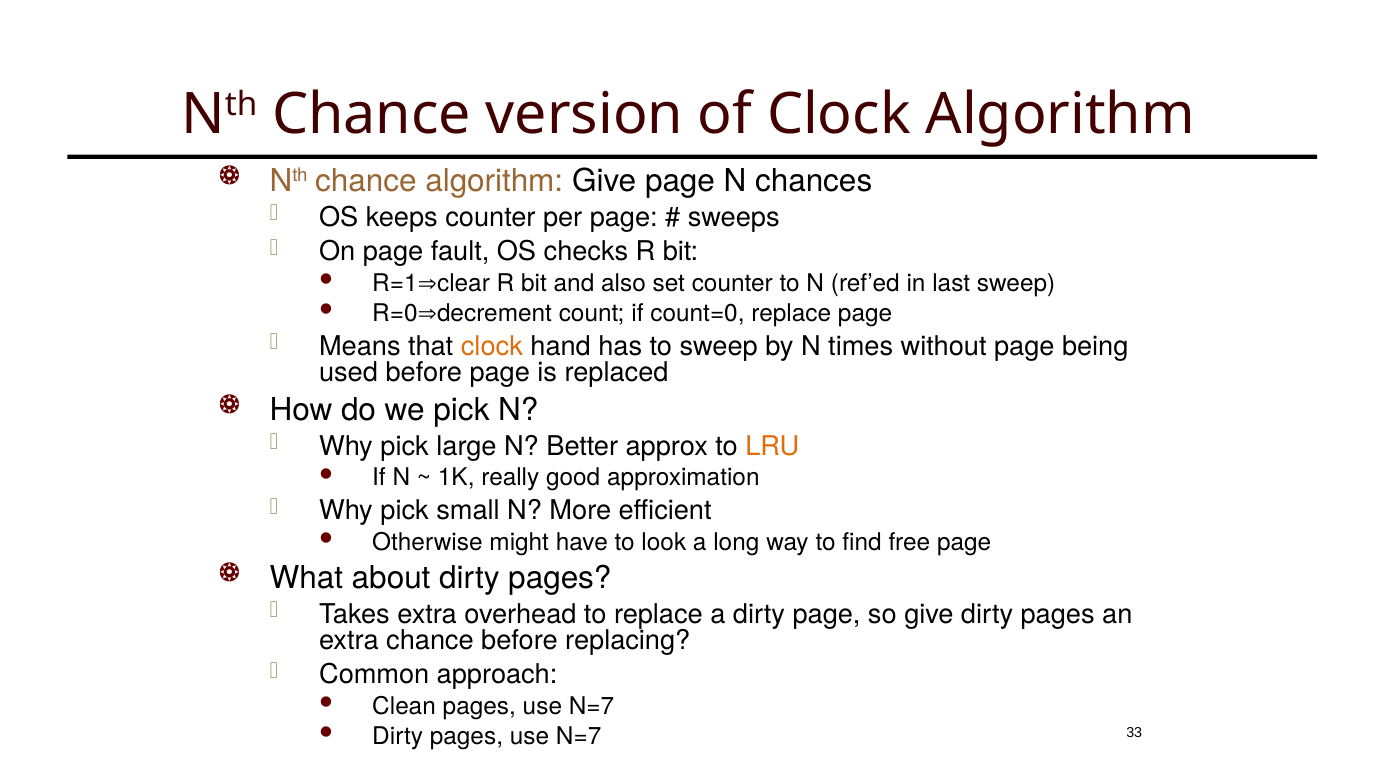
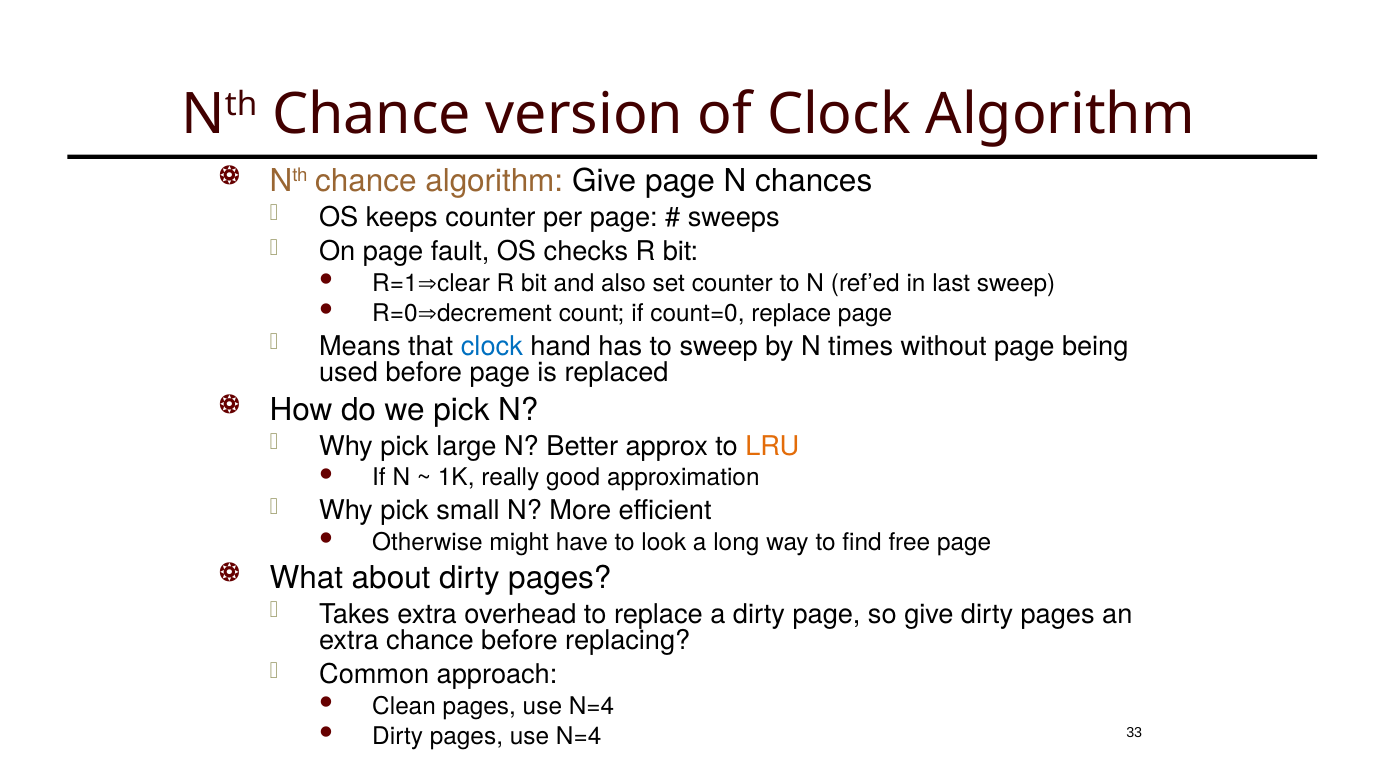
clock colour: orange -> blue (492, 346)
Clean pages use N=7: N=7 -> N=4 (592, 706)
Dirty pages use N=7: N=7 -> N=4 (579, 737)
